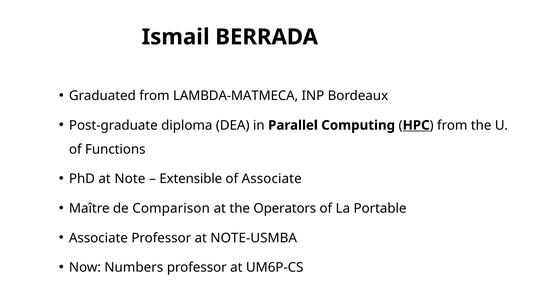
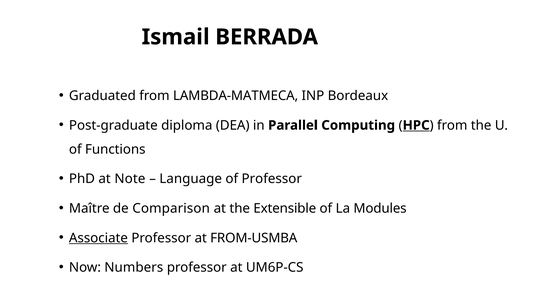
Extensible: Extensible -> Language (191, 179)
of Associate: Associate -> Professor (272, 179)
Operators: Operators -> Extensible (285, 208)
Portable: Portable -> Modules (380, 208)
Associate underline: none -> present (98, 238)
NOTE-USMBA: NOTE-USMBA -> FROM-USMBA (254, 238)
